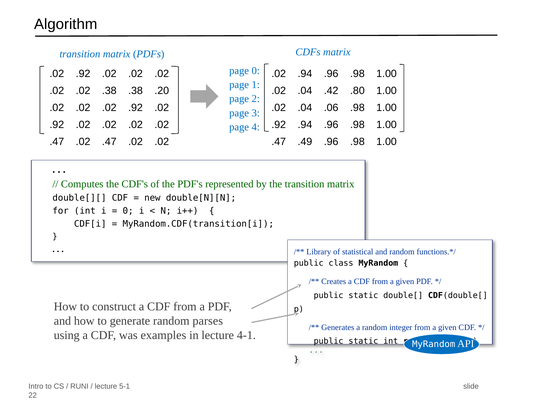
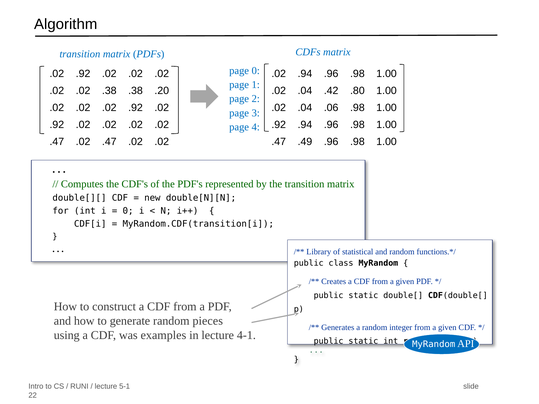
parses: parses -> pieces (208, 321)
